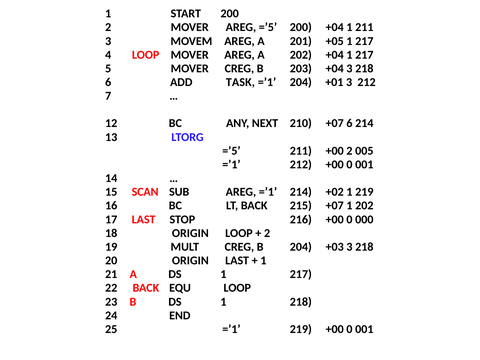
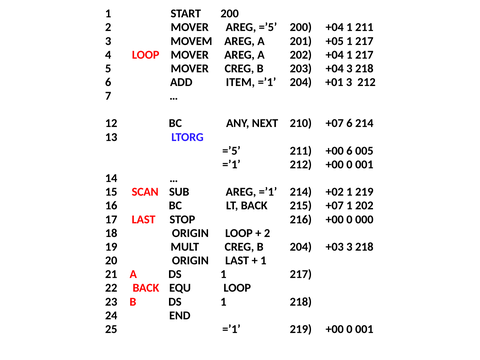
TASK: TASK -> ITEM (240, 82)
+00 2: 2 -> 6 (349, 151)
